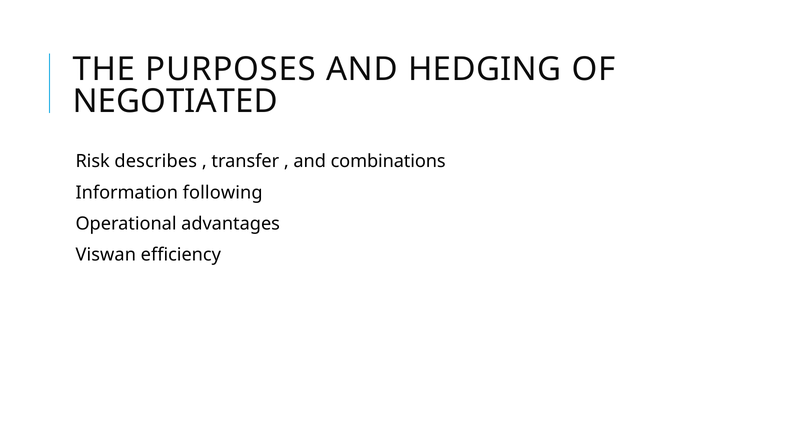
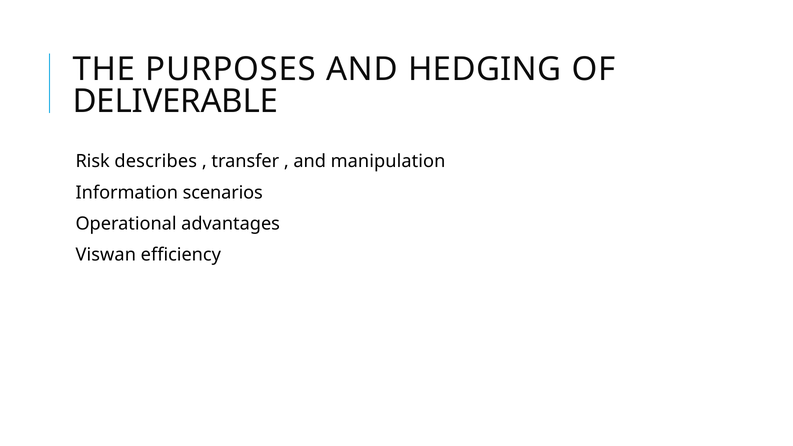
NEGOTIATED: NEGOTIATED -> DELIVERABLE (175, 101)
combinations: combinations -> manipulation (388, 161)
following: following -> scenarios (223, 193)
